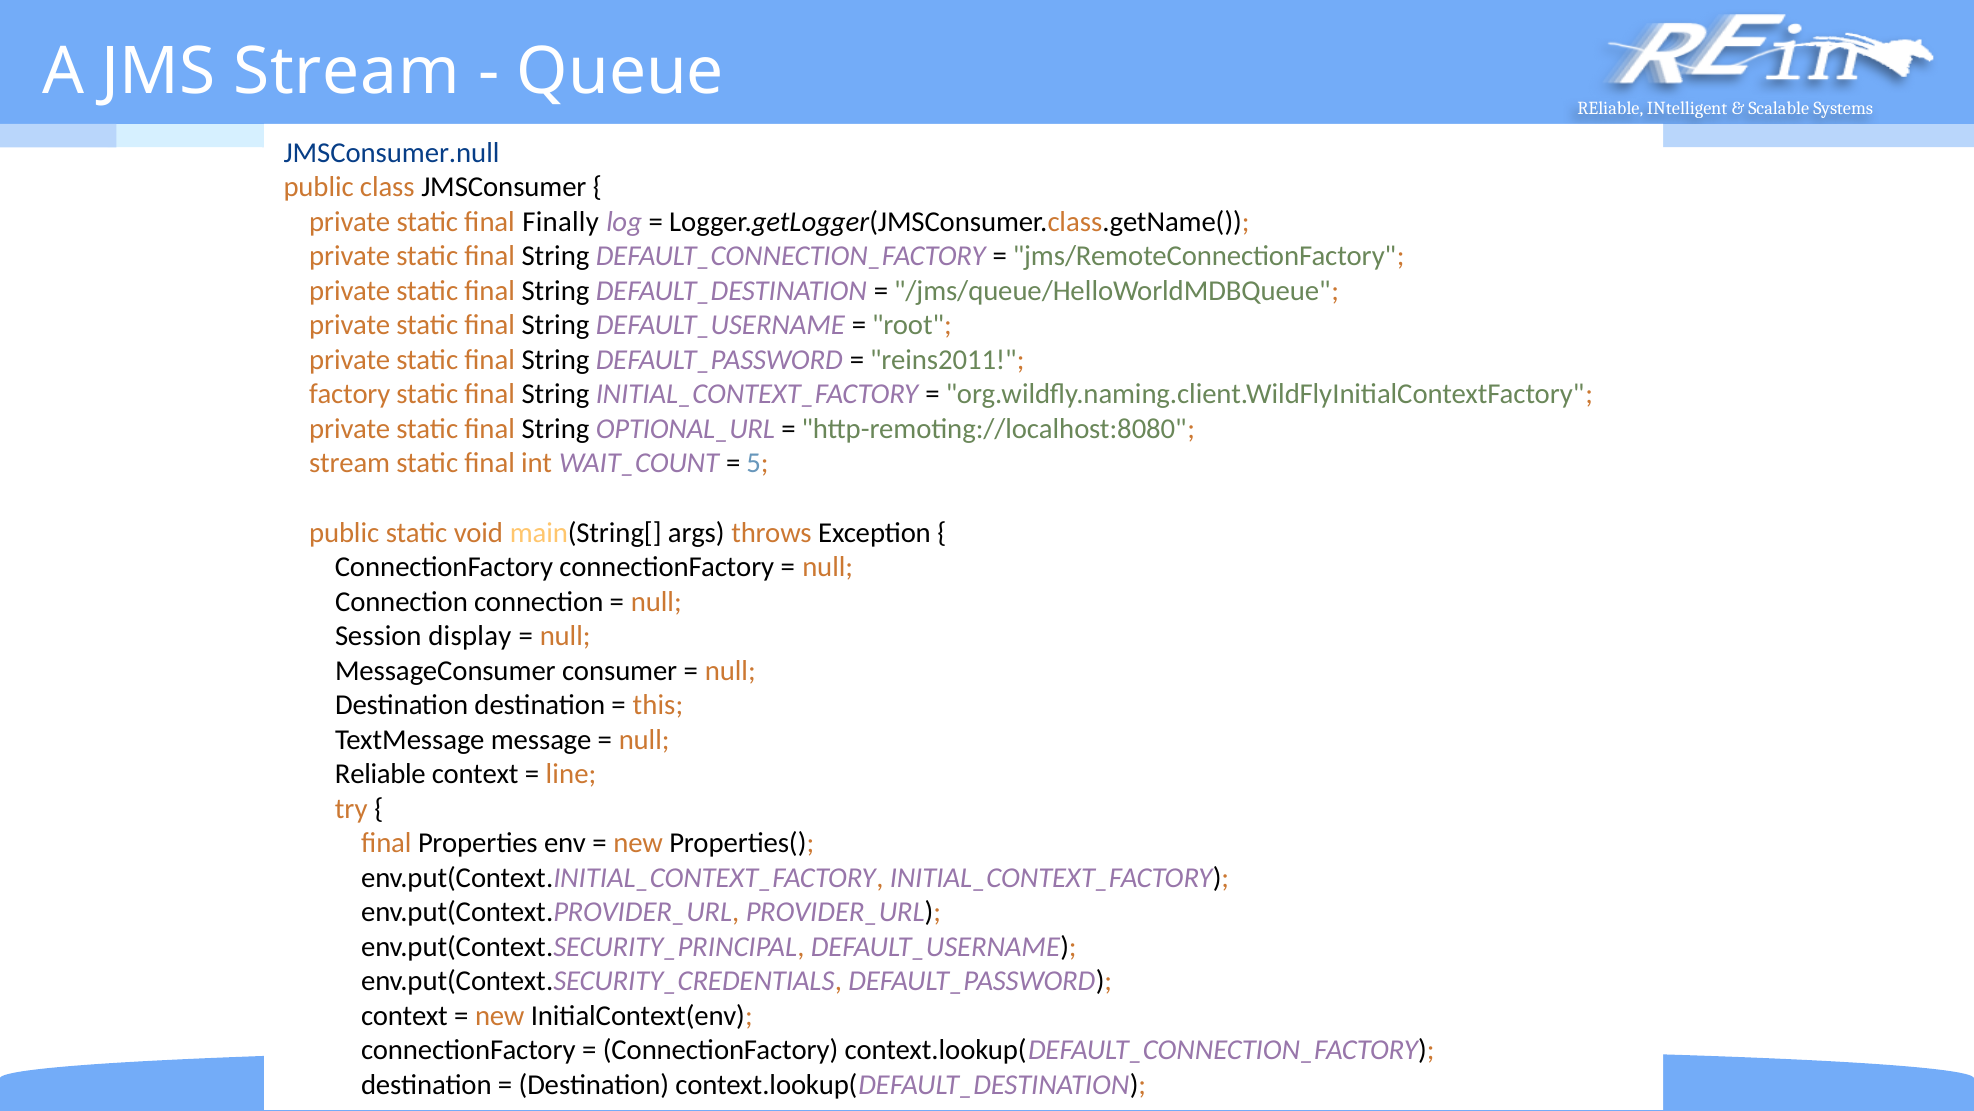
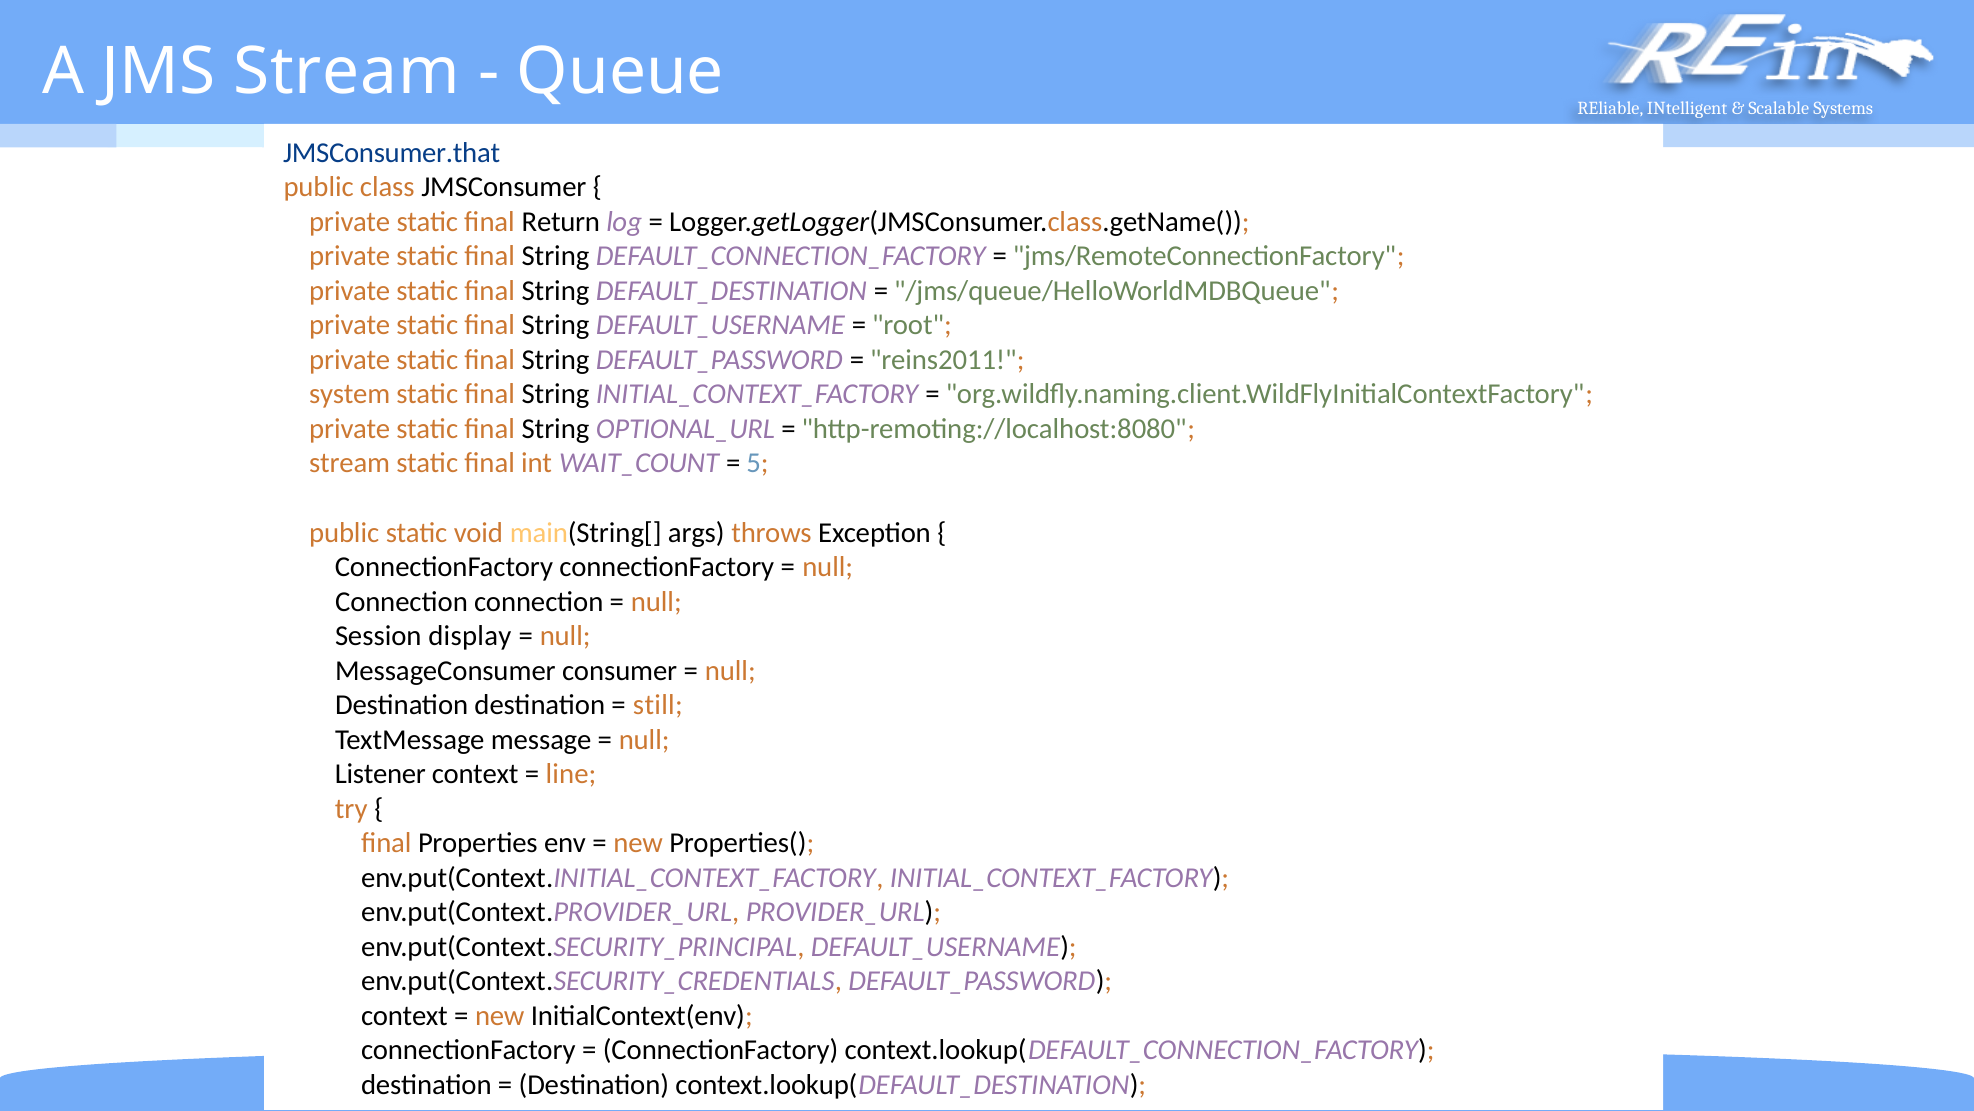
JMSConsumer.null: JMSConsumer.null -> JMSConsumer.that (392, 153)
Finally: Finally -> Return (561, 222)
factory: factory -> system (350, 394)
this: this -> still (658, 705)
Reliable: Reliable -> Listener (380, 774)
